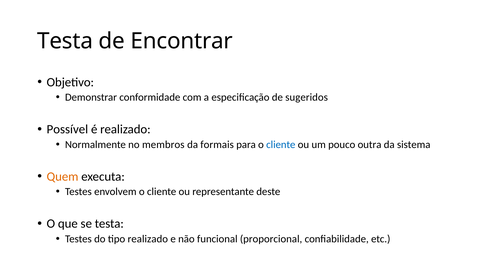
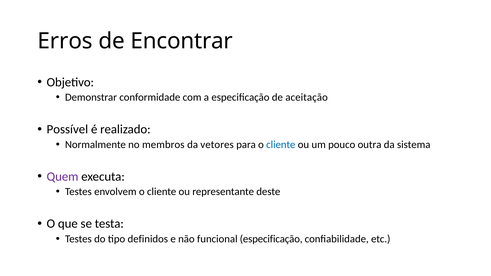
Testa: Testa -> Erros (65, 41)
sugeridos: sugeridos -> aceitação (307, 97)
formais: formais -> vetores (217, 145)
Quem colour: orange -> purple (63, 177)
tipo realizado: realizado -> definidos (148, 239)
funcional proporcional: proporcional -> especificação (271, 239)
